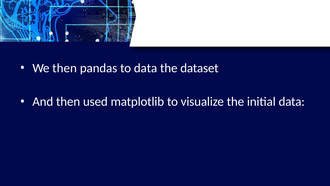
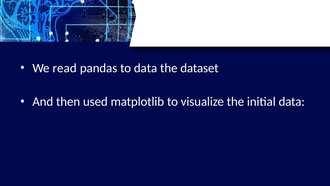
We then: then -> read (65, 68)
